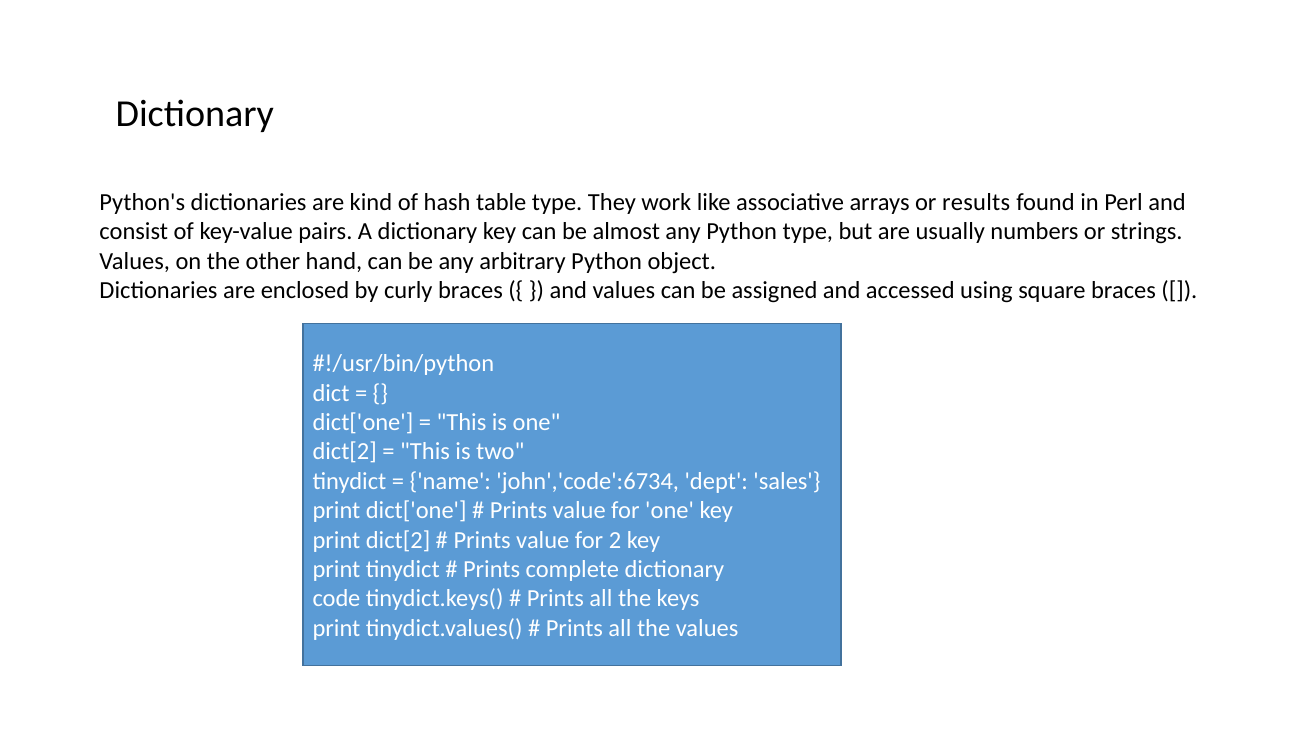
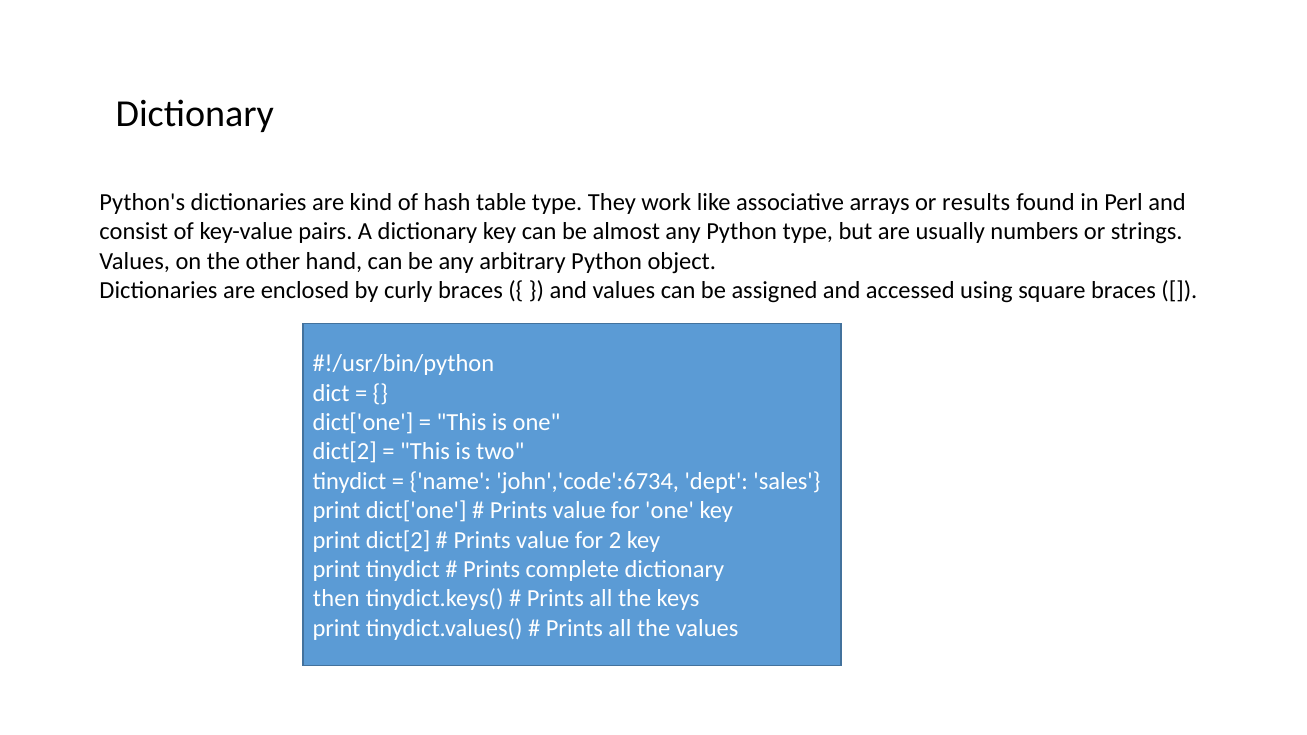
code: code -> then (336, 599)
